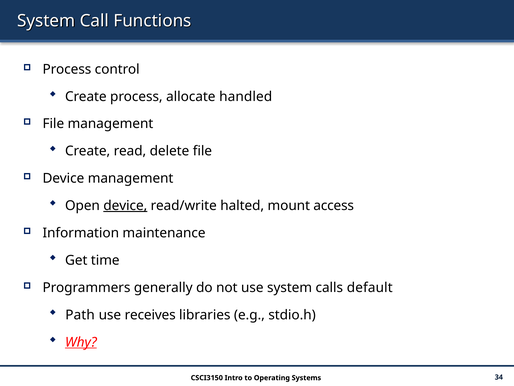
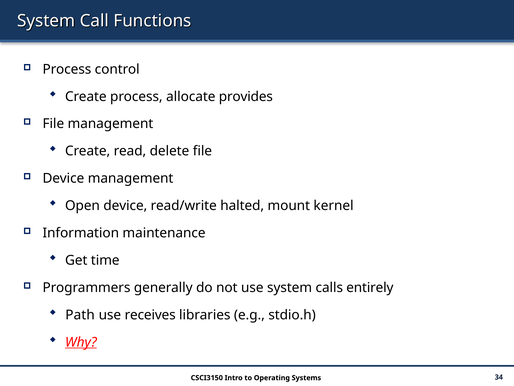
handled: handled -> provides (246, 96)
device underline: present -> none (125, 205)
access: access -> kernel (334, 205)
default: default -> entirely (370, 287)
